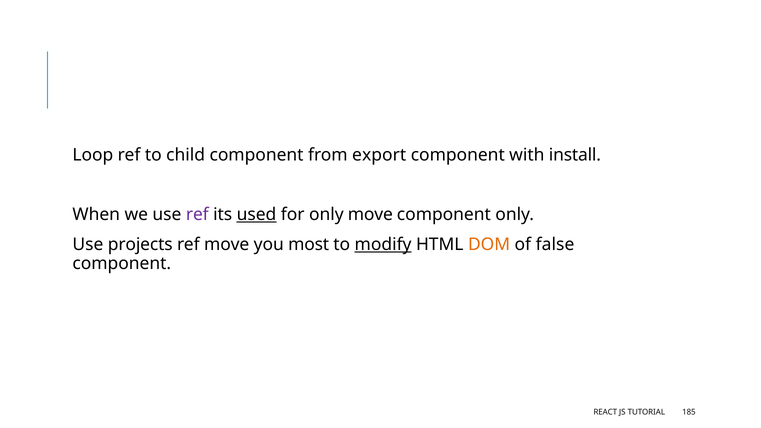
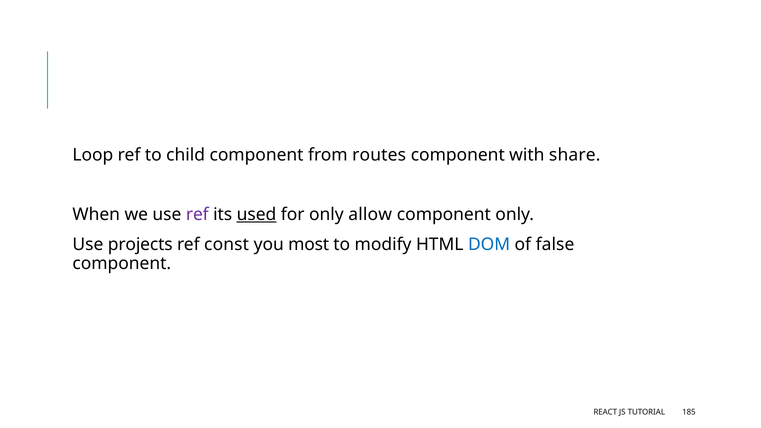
export: export -> routes (379, 155)
install: install -> share (575, 155)
only move: move -> allow (370, 215)
ref move: move -> const (227, 245)
modify underline: present -> none (383, 245)
DOM colour: orange -> blue (489, 245)
